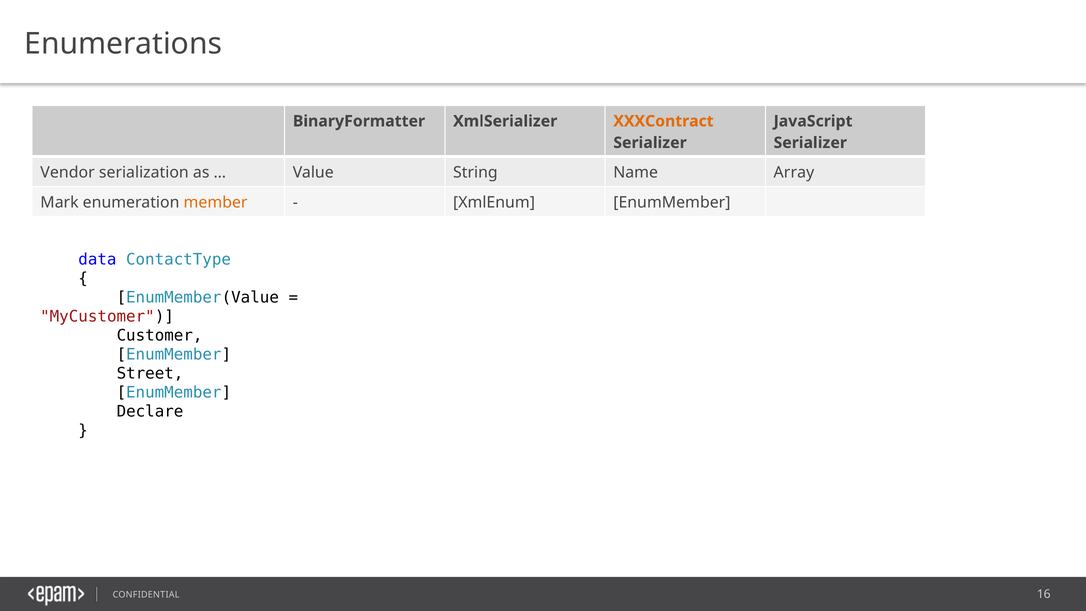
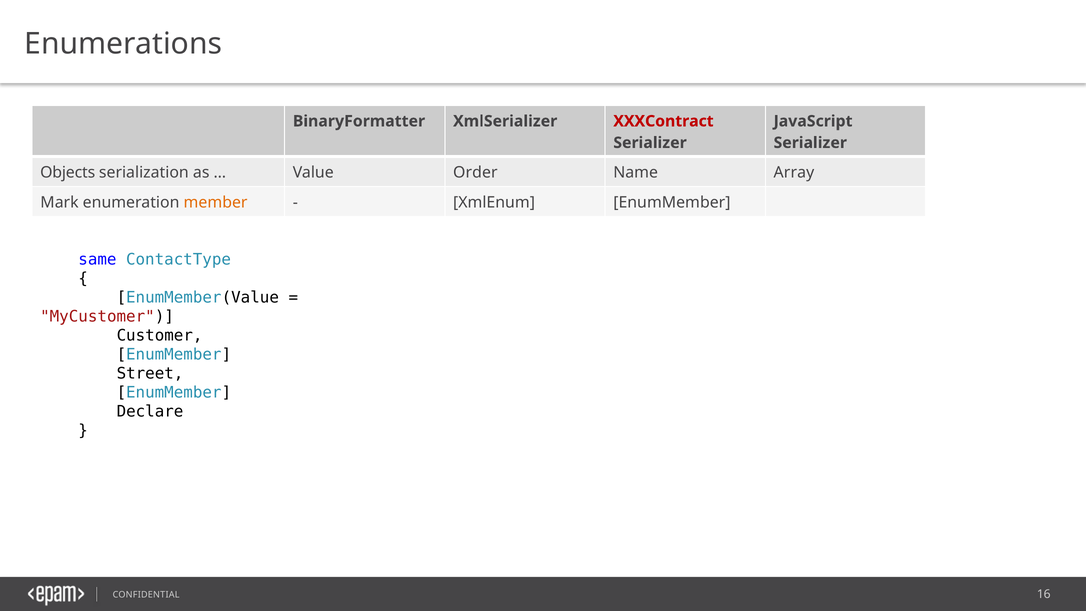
XXXContract colour: orange -> red (663, 121)
Vendor: Vendor -> Objects (68, 172)
String: String -> Order (475, 172)
data: data -> same (97, 259)
